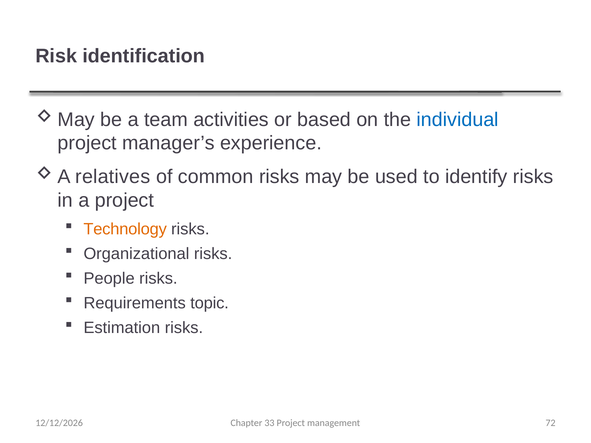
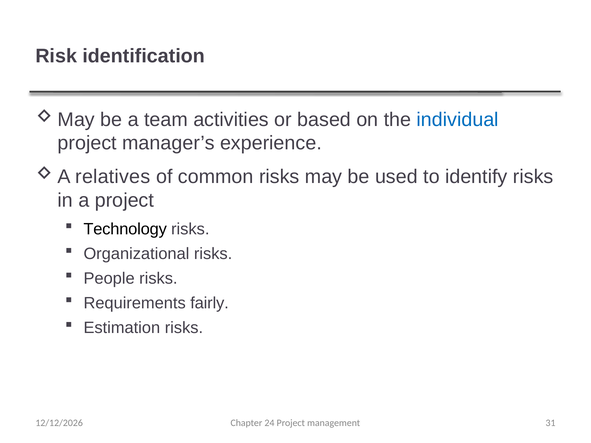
Technology colour: orange -> black (125, 229)
topic: topic -> fairly (210, 303)
33: 33 -> 24 (269, 423)
72: 72 -> 31 (551, 423)
